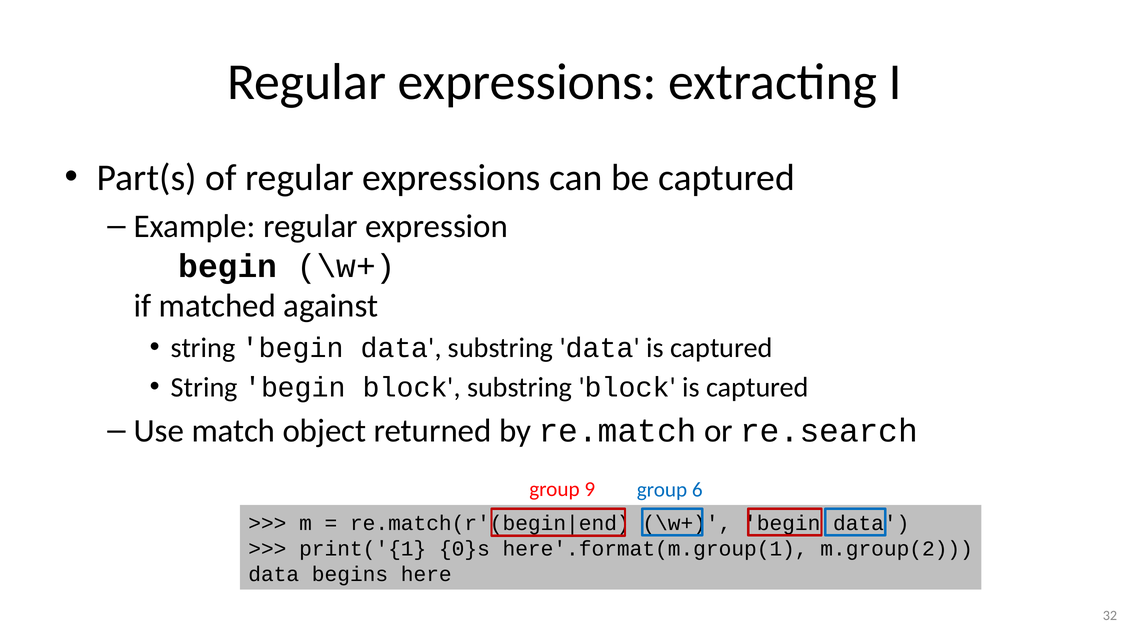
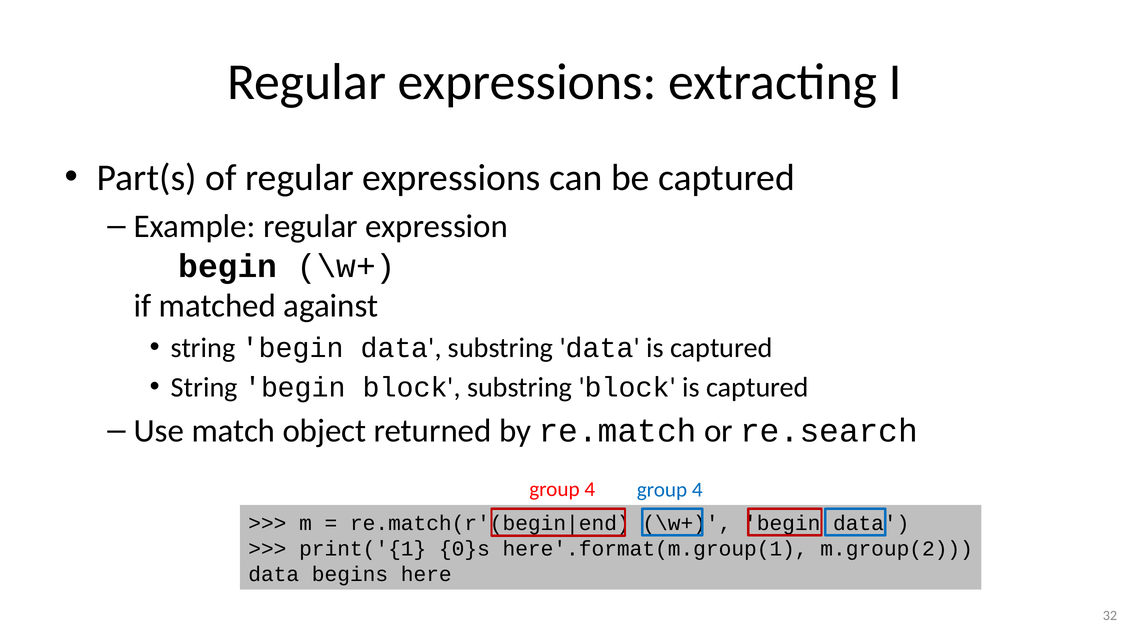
9: 9 -> 4 (590, 489)
6: 6 -> 4 (697, 490)
